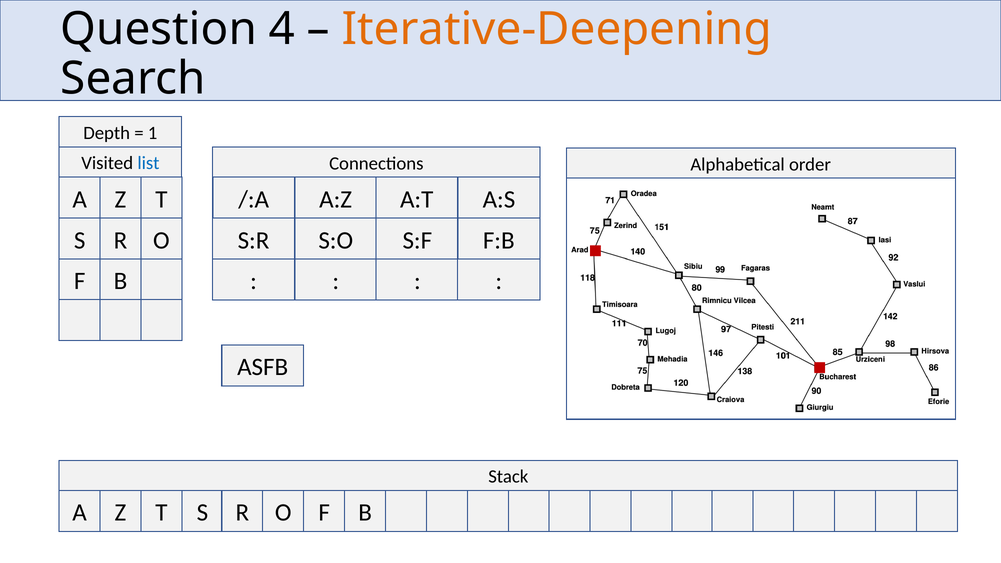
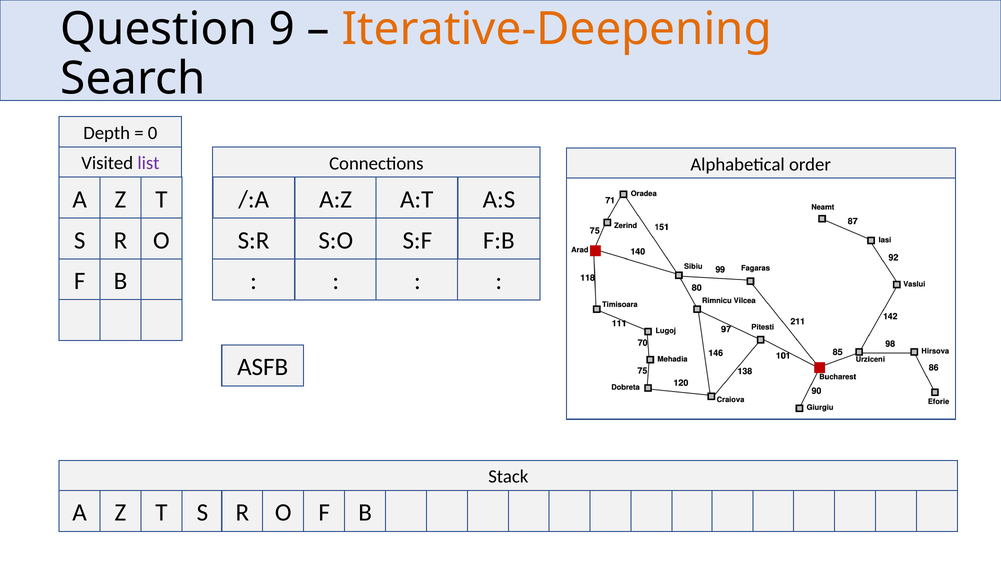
4: 4 -> 9 (282, 29)
1: 1 -> 0 (152, 133)
list colour: blue -> purple (148, 163)
